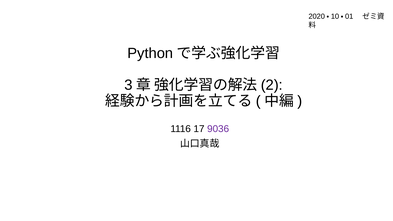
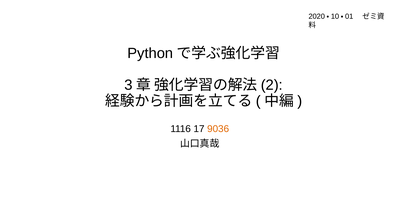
9036 colour: purple -> orange (218, 129)
